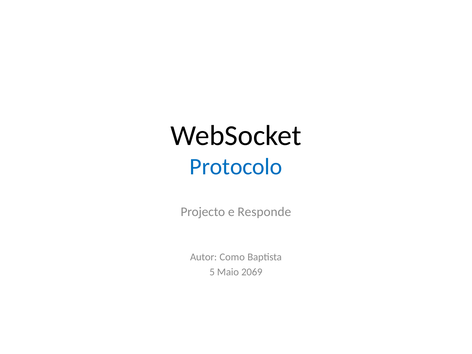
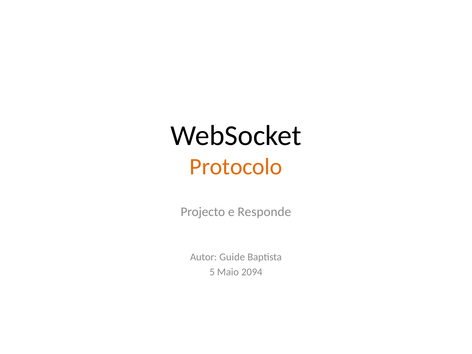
Protocolo colour: blue -> orange (236, 167)
Como: Como -> Guide (232, 257)
2069: 2069 -> 2094 (252, 272)
